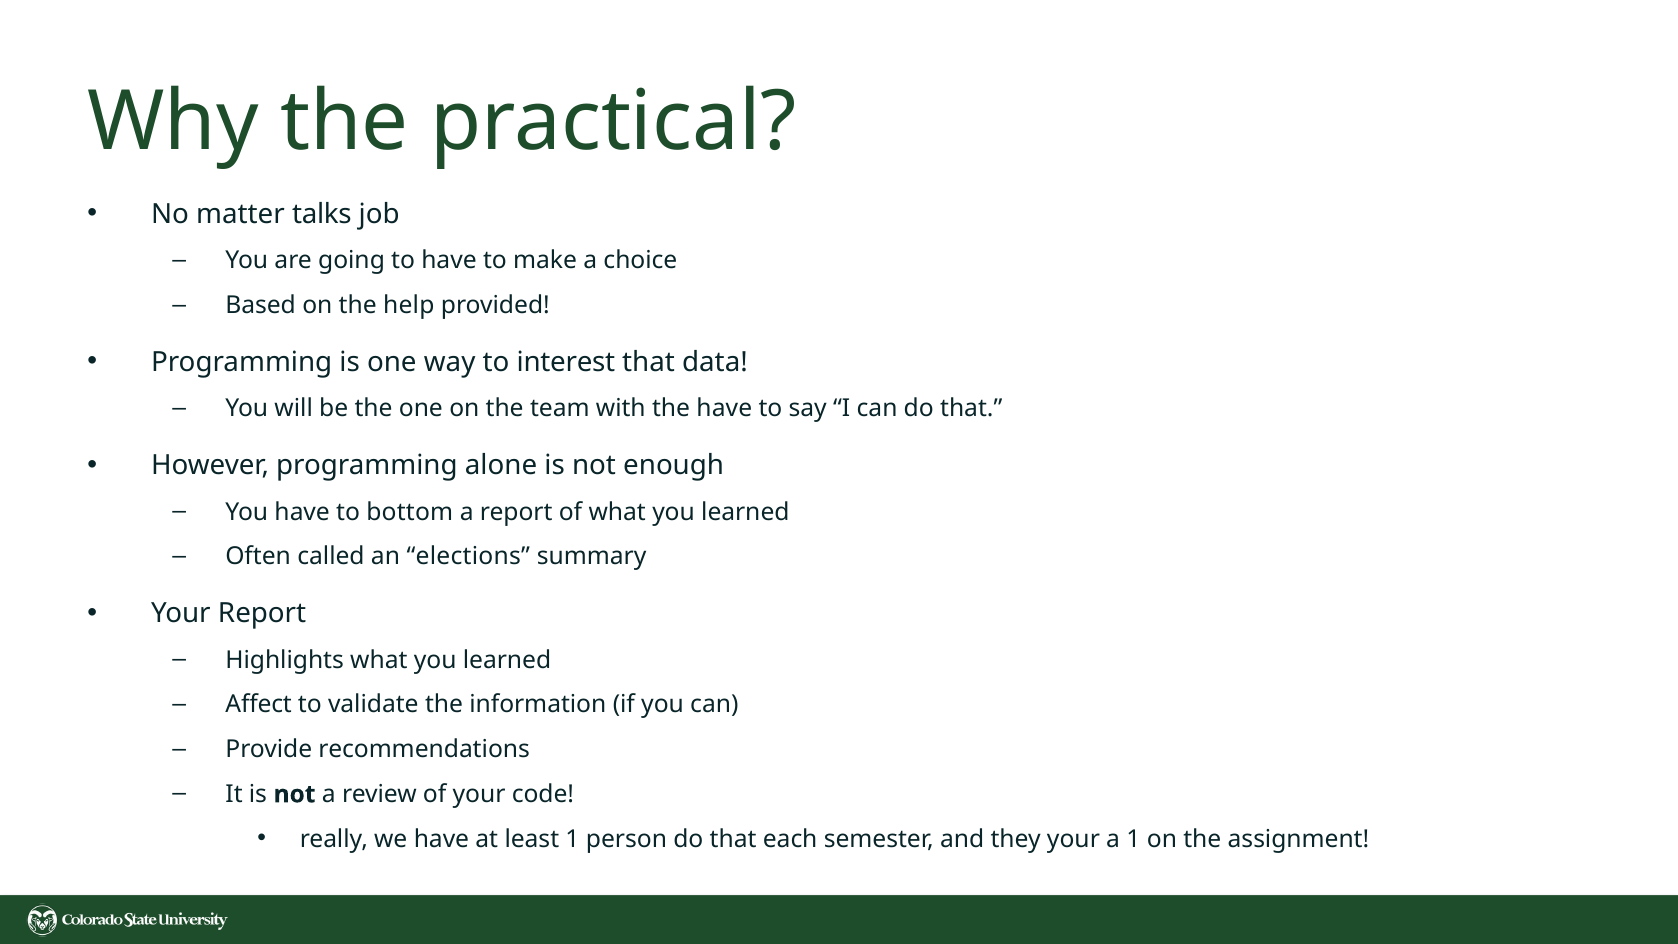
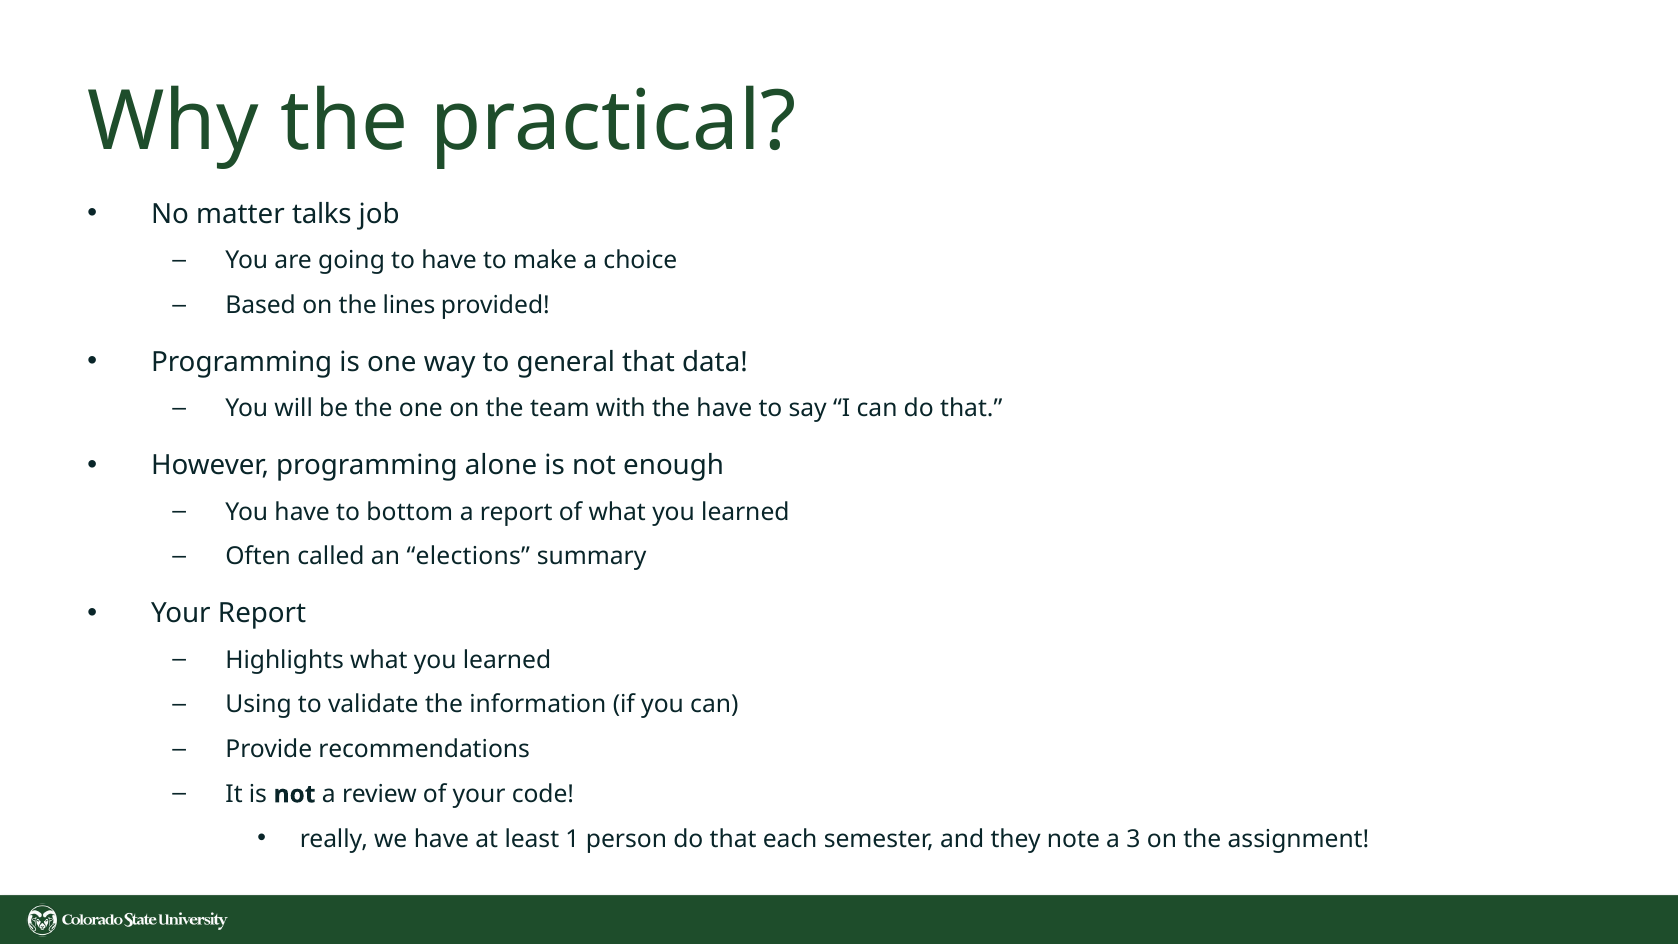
help: help -> lines (409, 305)
interest: interest -> general (566, 362)
Affect: Affect -> Using (259, 705)
they your: your -> note (1073, 839)
a 1: 1 -> 3 (1133, 839)
